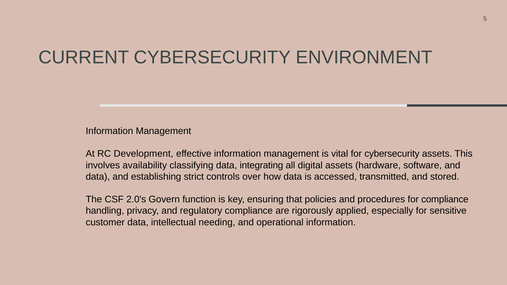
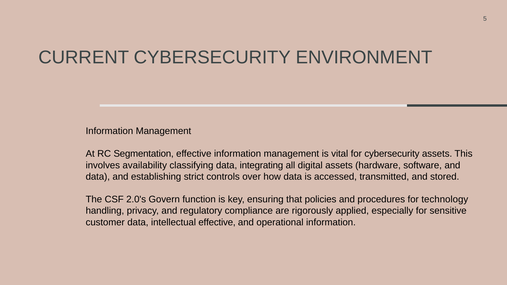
Development: Development -> Segmentation (144, 154)
for compliance: compliance -> technology (445, 200)
intellectual needing: needing -> effective (217, 222)
